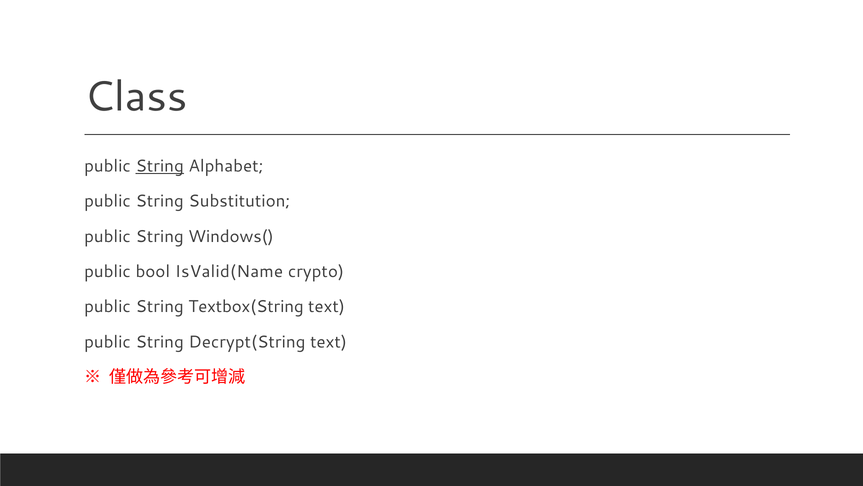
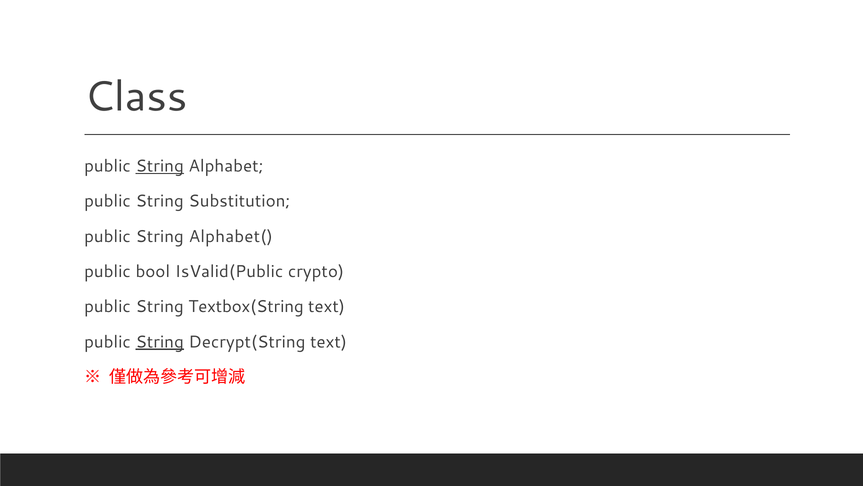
Windows(: Windows( -> Alphabet( (231, 236)
IsValid(Name: IsValid(Name -> IsValid(Public (229, 271)
String underline: none -> present (160, 342)
